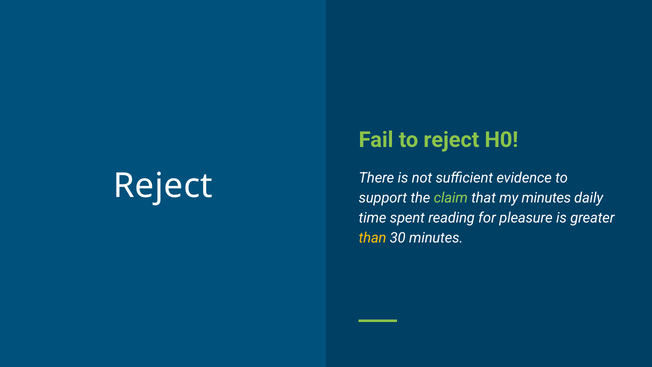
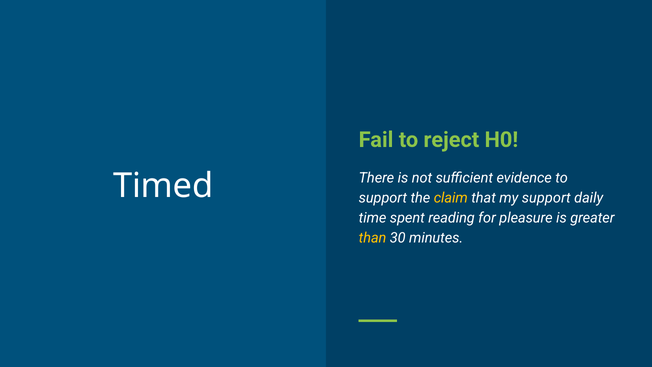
Reject: Reject -> Timed (163, 186)
claim colour: light green -> yellow (451, 198)
my minutes: minutes -> support (546, 198)
